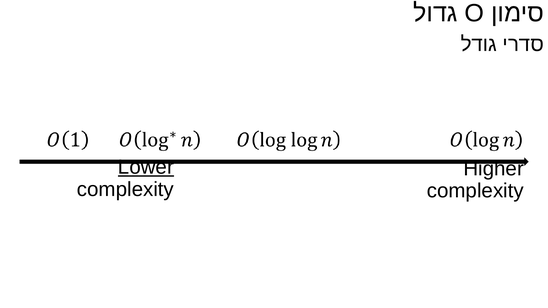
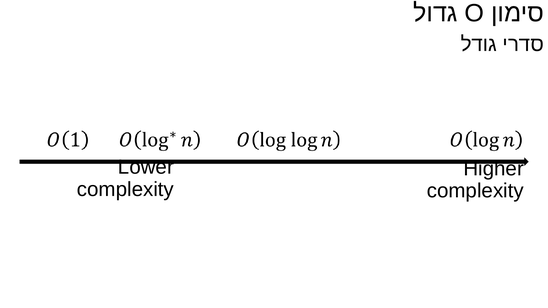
Lower underline: present -> none (146, 167)
